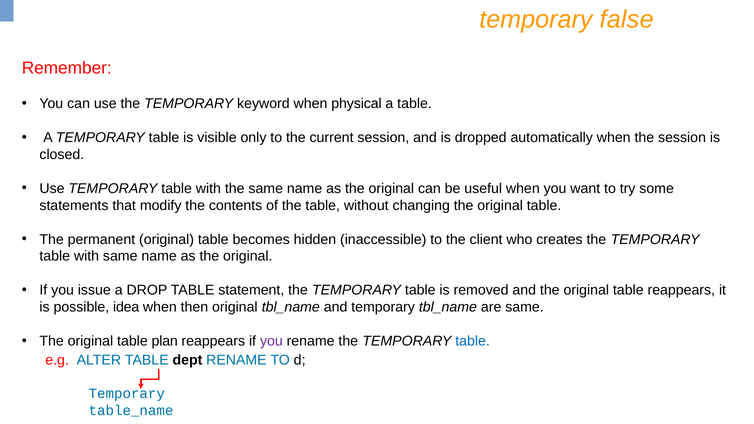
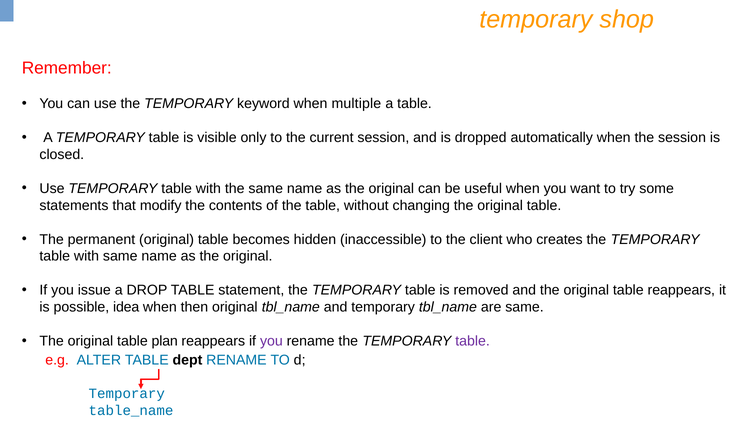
false: false -> shop (627, 20)
physical: physical -> multiple (356, 104)
table colour: blue -> purple (473, 341)
